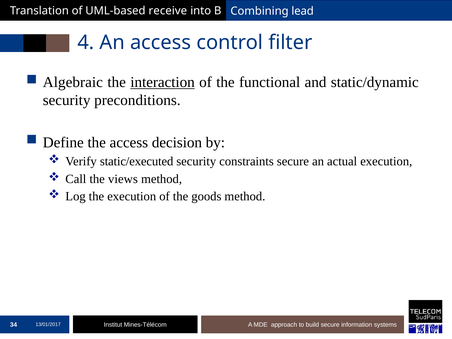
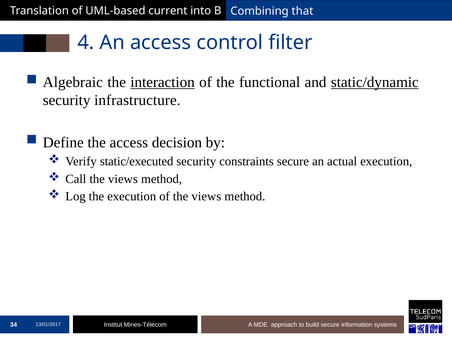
receive: receive -> current (168, 11)
lead: lead -> that (302, 11)
static/dynamic underline: none -> present (375, 82)
preconditions: preconditions -> infrastructure (137, 100)
of the goods: goods -> views (206, 197)
